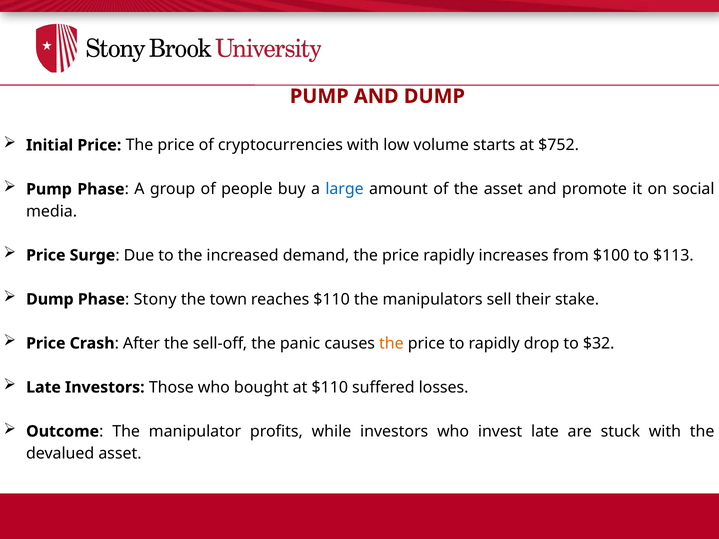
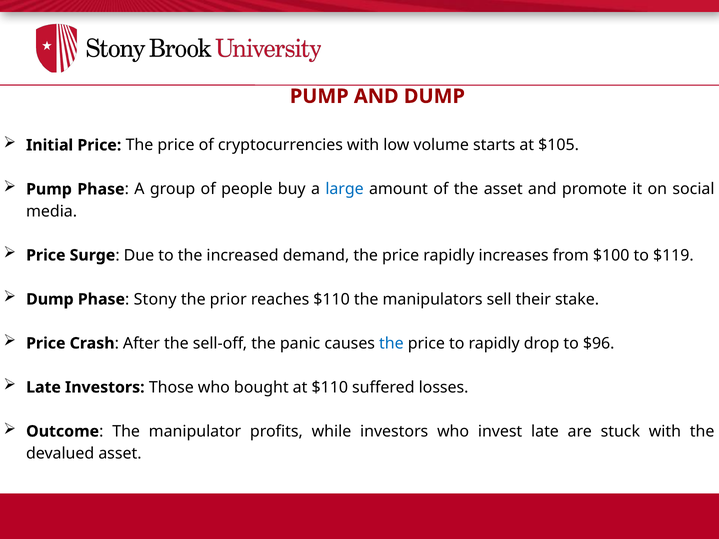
$752: $752 -> $105 (559, 145)
$113: $113 -> $119 (673, 255)
town: town -> prior (228, 299)
the colour: orange -> blue (391, 343)
$32: $32 -> $96 (599, 343)
